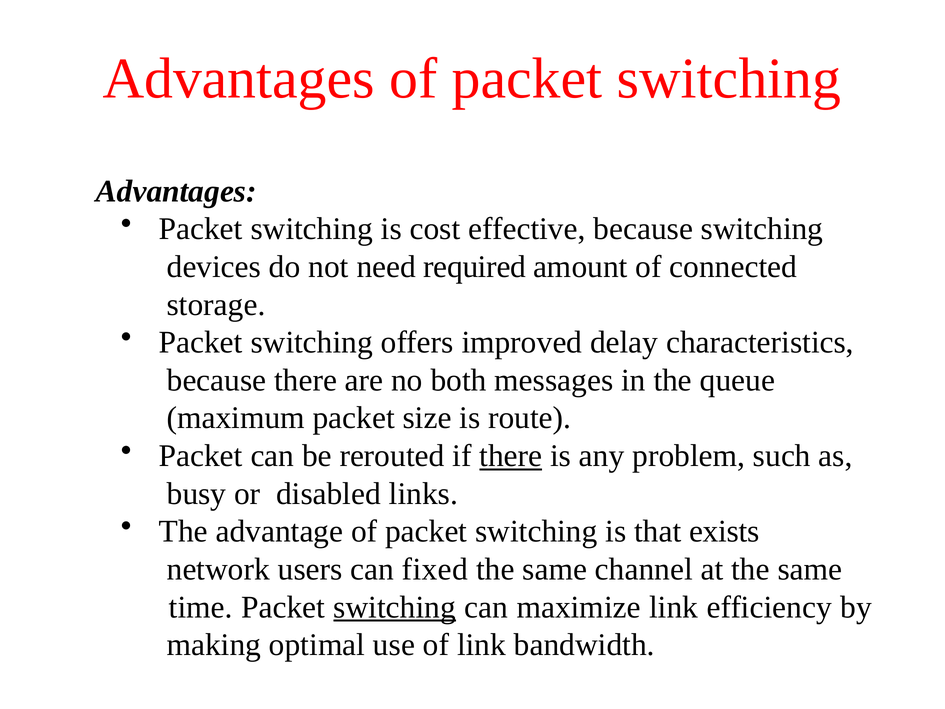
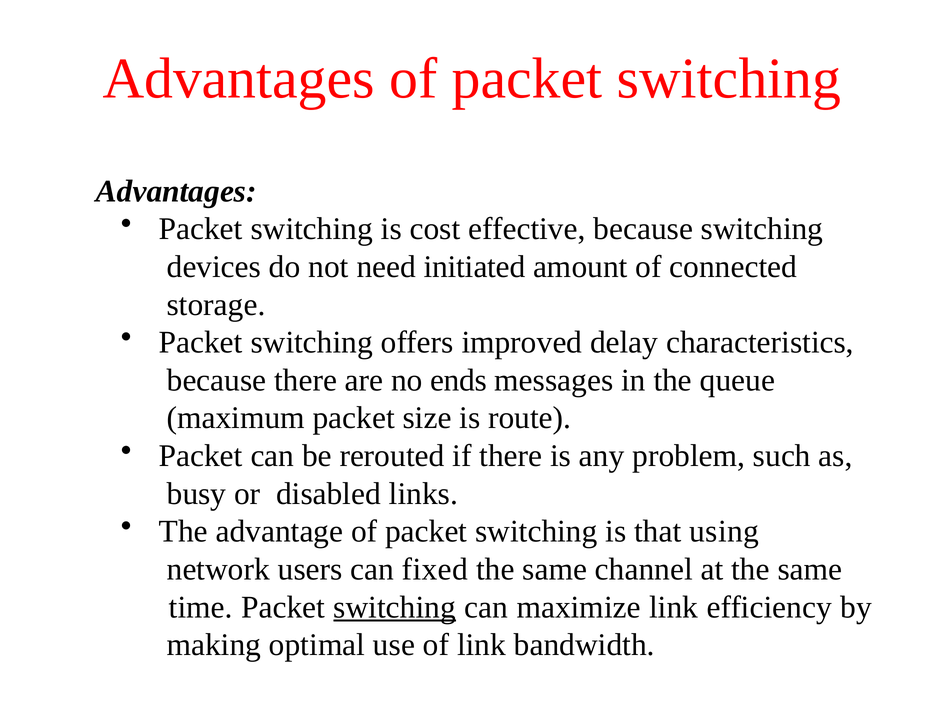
required: required -> initiated (475, 267)
both: both -> ends (459, 380)
there underline: present -> none (511, 456)
exists: exists -> using (724, 531)
